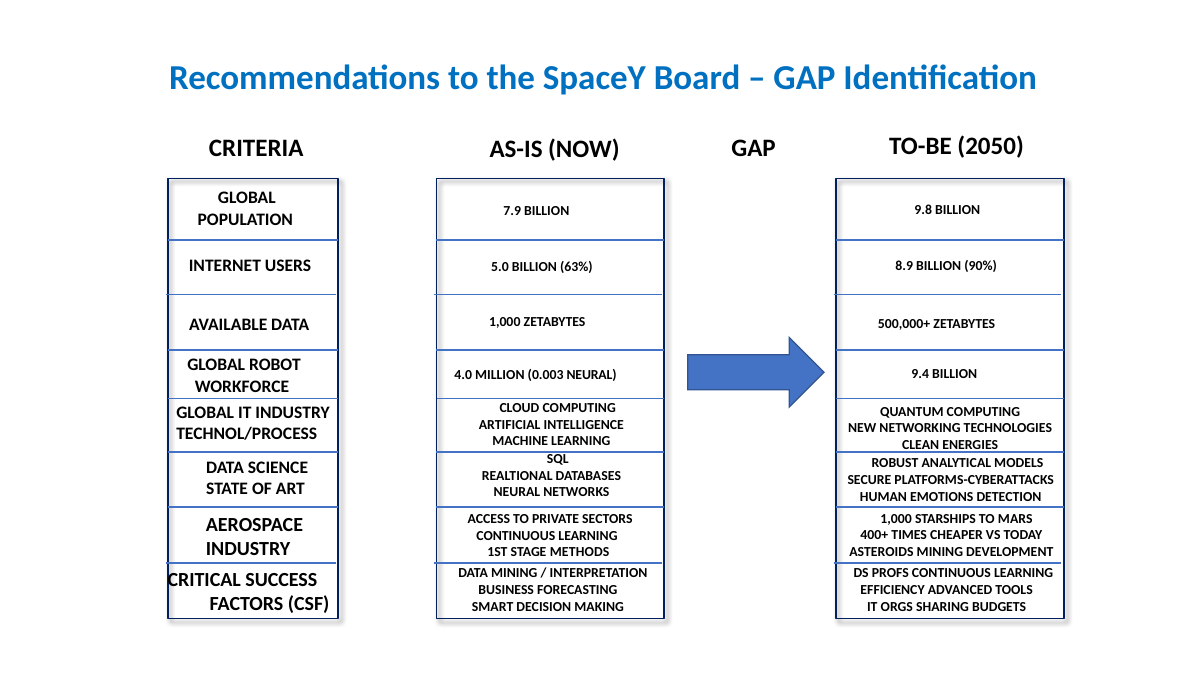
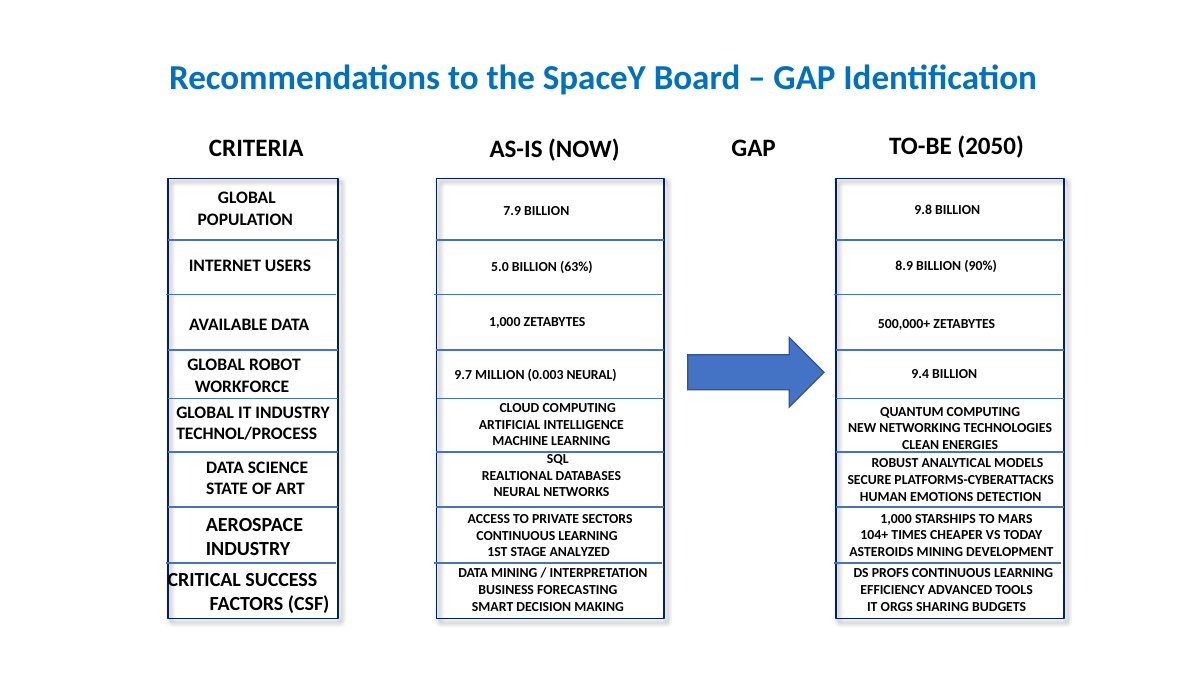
4.0: 4.0 -> 9.7 (463, 375)
400+: 400+ -> 104+ (874, 536)
METHODS: METHODS -> ANALYZED (580, 553)
